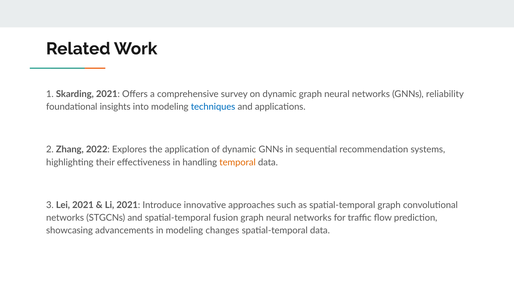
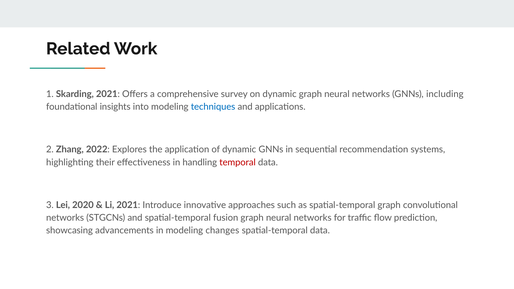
reliability: reliability -> including (445, 94)
temporal colour: orange -> red (238, 162)
Lei 2021: 2021 -> 2020 (83, 205)
